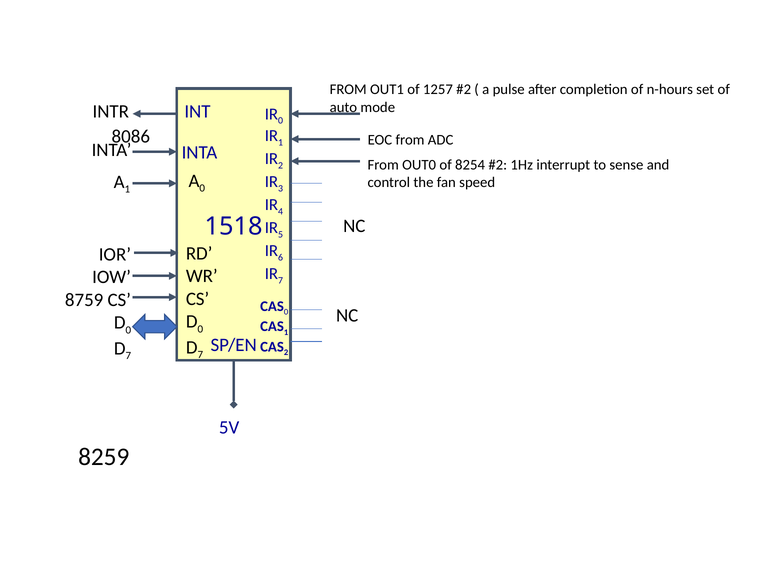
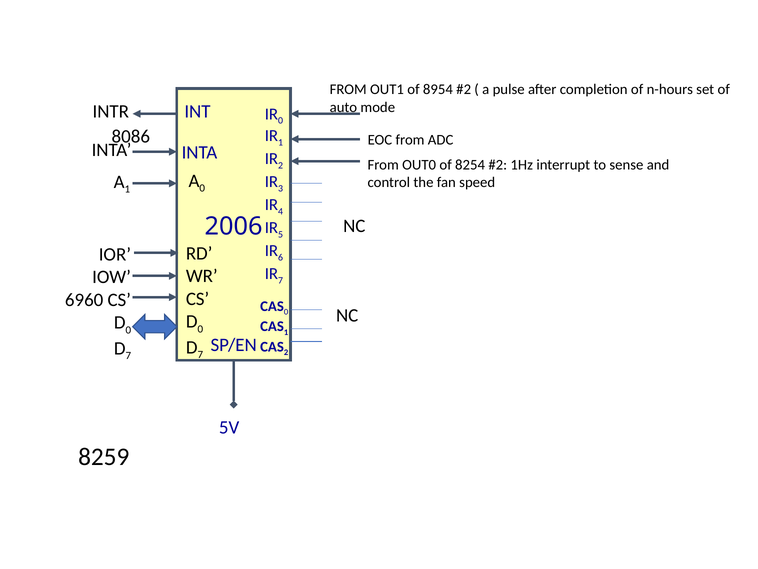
1257: 1257 -> 8954 (438, 89)
1518: 1518 -> 2006 (234, 226)
8759: 8759 -> 6960 (84, 300)
